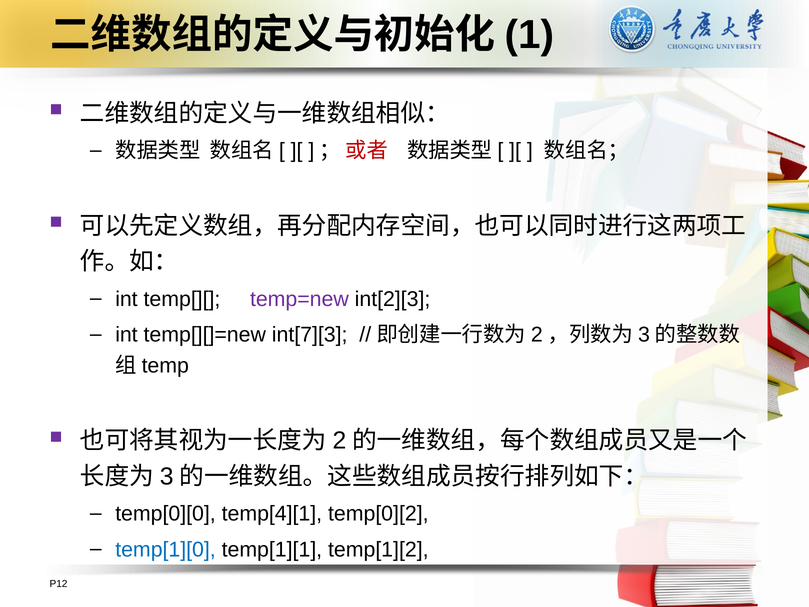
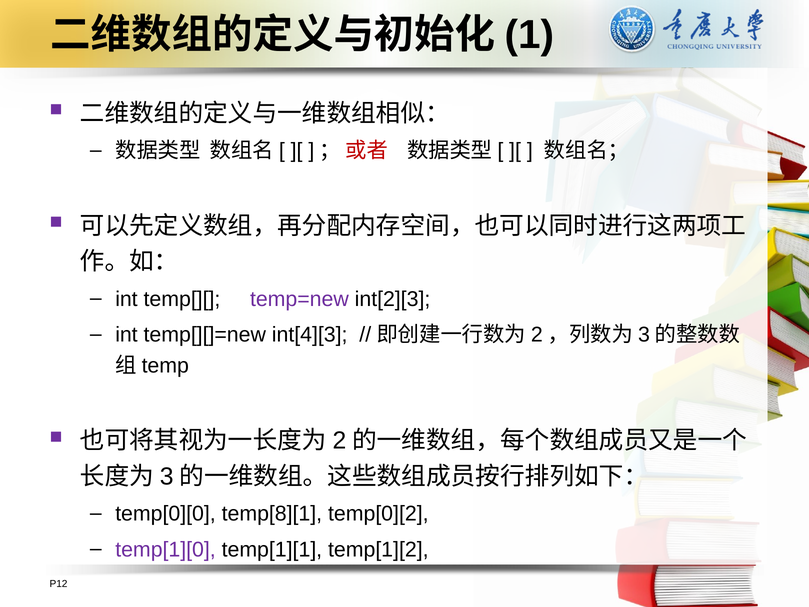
int[7][3: int[7][3 -> int[4][3 (310, 335)
temp[4][1: temp[4][1 -> temp[8][1 (272, 514)
temp[1][0 colour: blue -> purple (166, 549)
